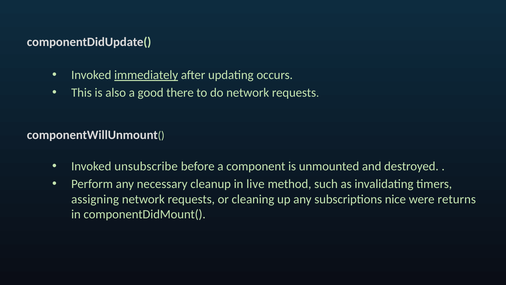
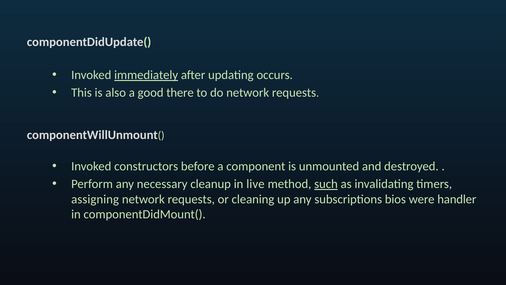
unsubscribe: unsubscribe -> constructors (146, 166)
such underline: none -> present (326, 184)
nice: nice -> bios (395, 199)
returns: returns -> handler (457, 199)
